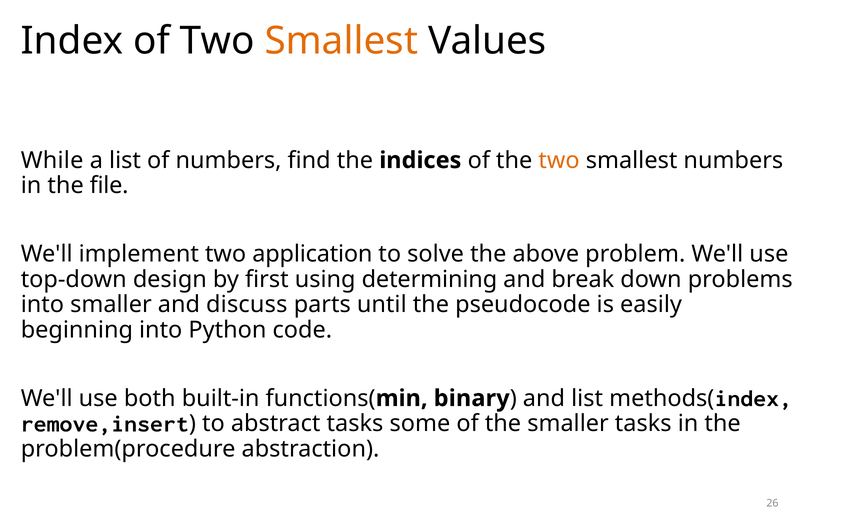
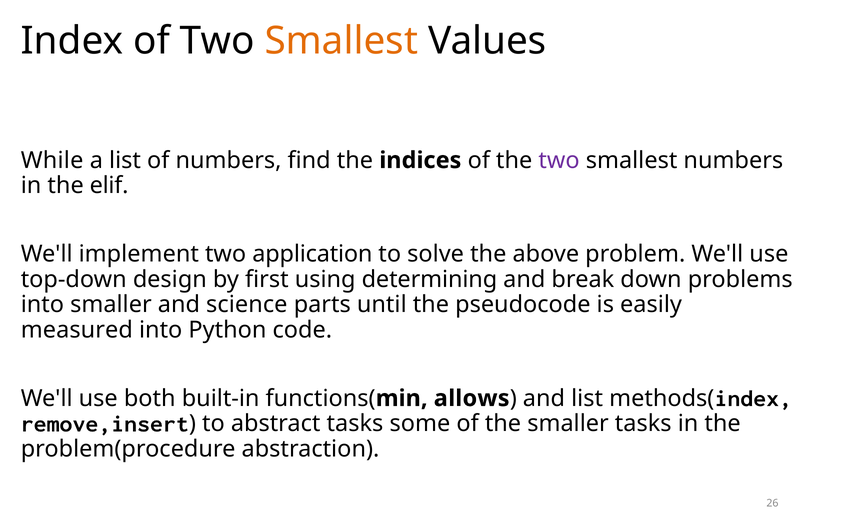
two colour: orange -> purple (559, 160)
file: file -> elif (109, 186)
discuss: discuss -> science (247, 305)
beginning: beginning -> measured (77, 330)
binary: binary -> allows (472, 398)
